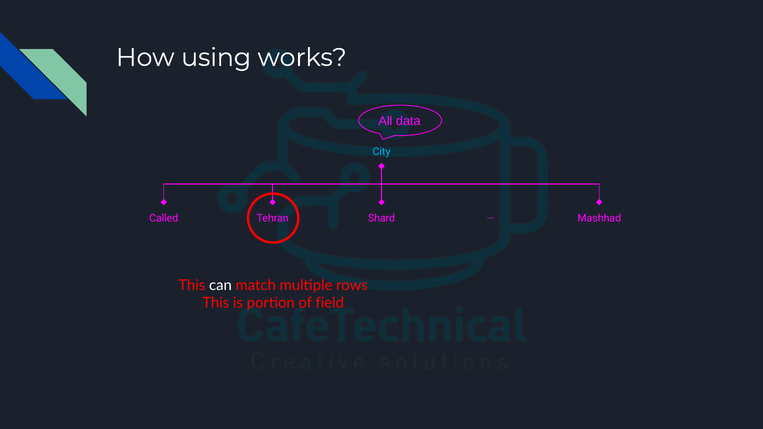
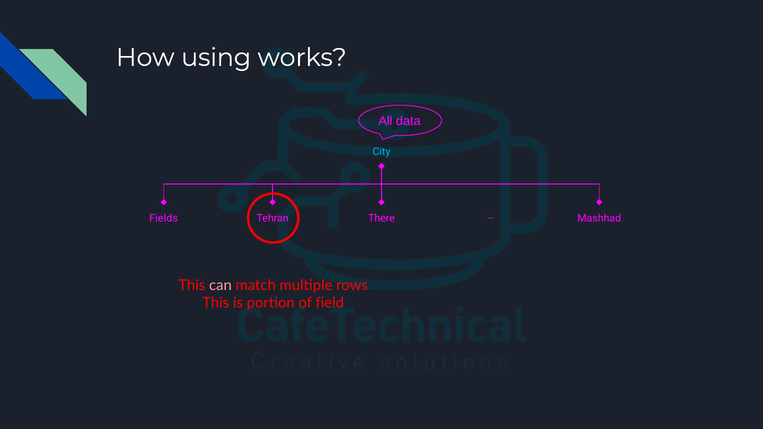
Called: Called -> Fields (164, 218)
Shard: Shard -> There (382, 218)
can colour: white -> pink (220, 285)
